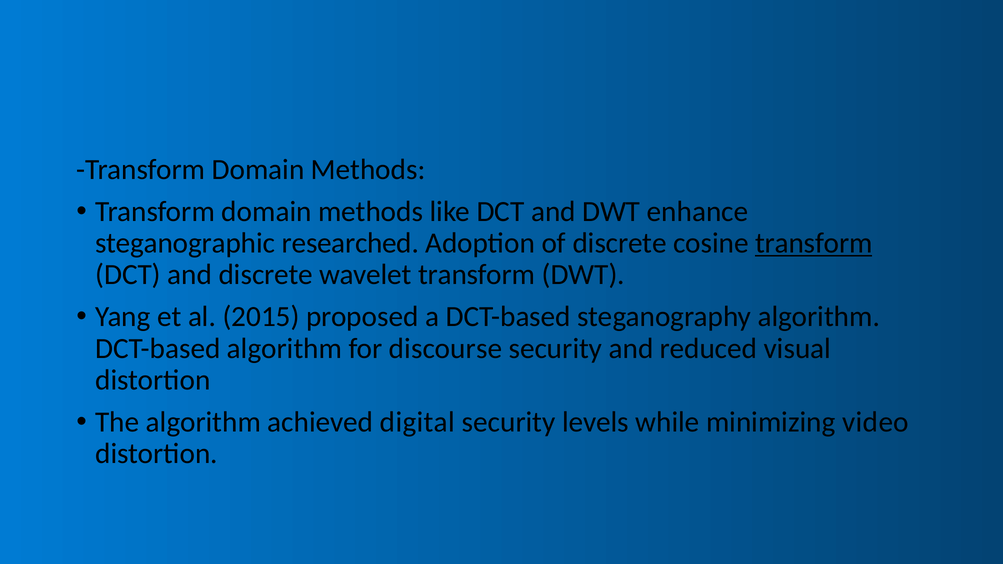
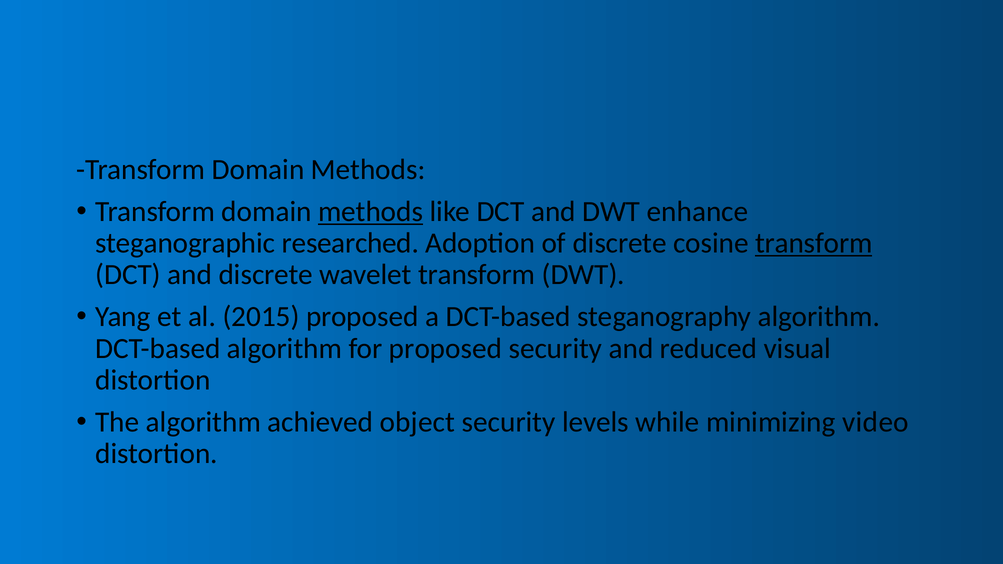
methods underline: none -> present (371, 212)
for discourse: discourse -> proposed (446, 348)
digital: digital -> object (417, 422)
